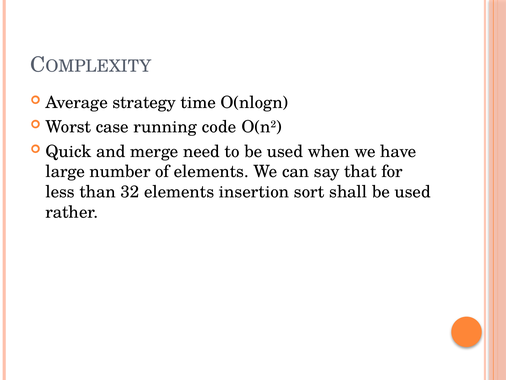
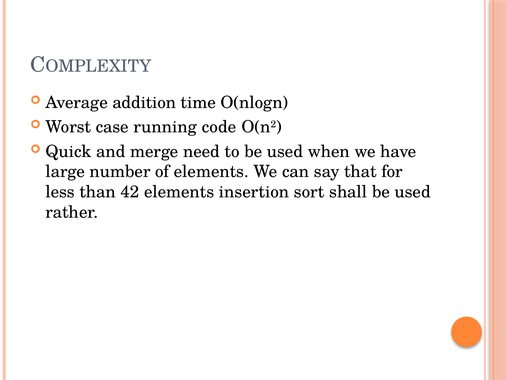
strategy: strategy -> addition (144, 102)
32: 32 -> 42 (130, 192)
